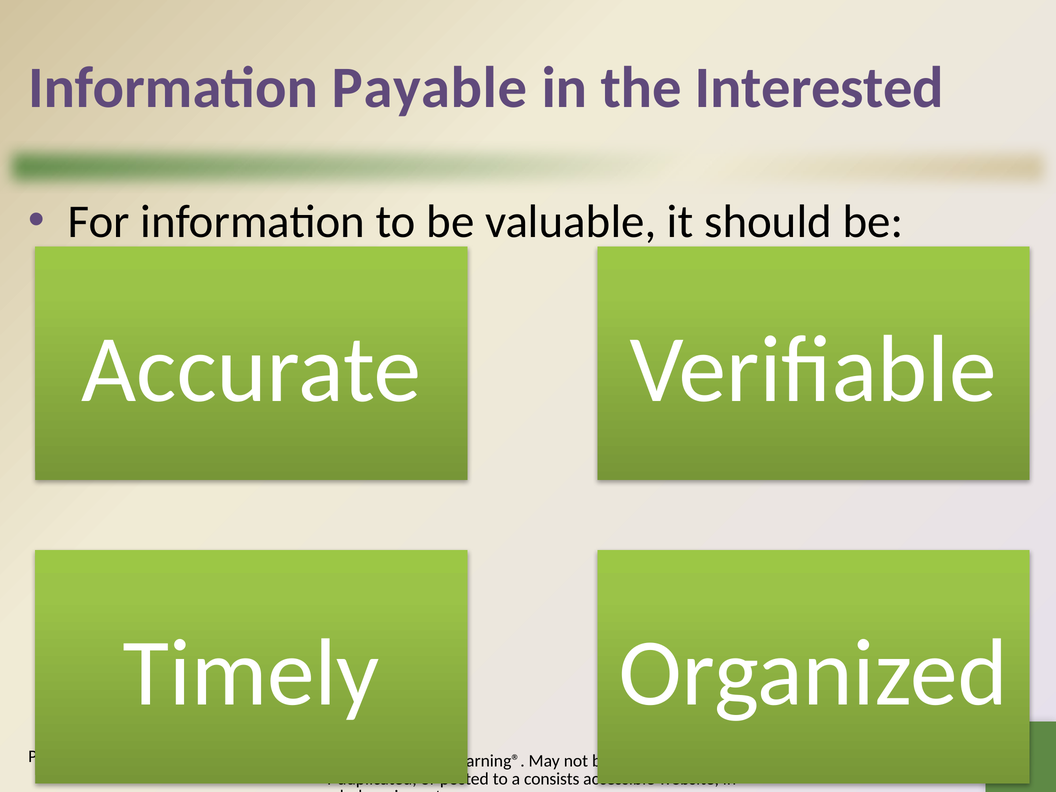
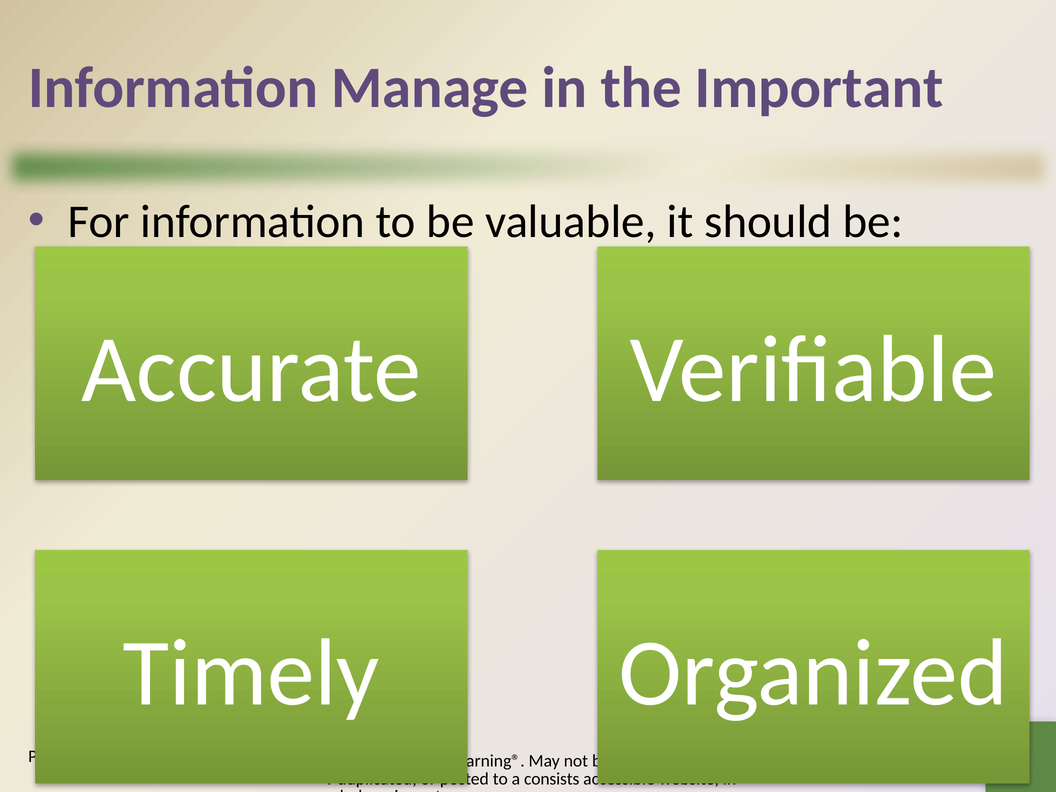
Payable: Payable -> Manage (430, 88)
Interested: Interested -> Important (819, 88)
